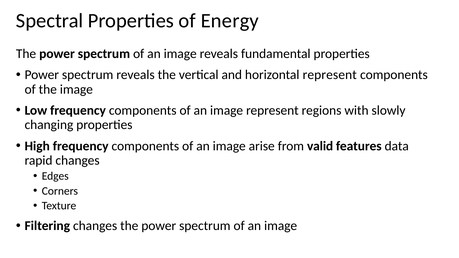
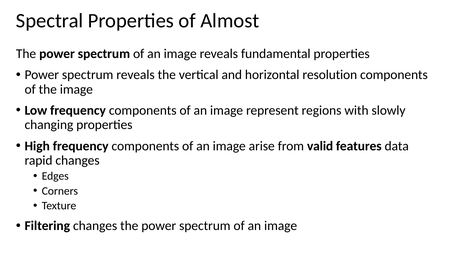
Energy: Energy -> Almost (230, 21)
horizontal represent: represent -> resolution (330, 75)
